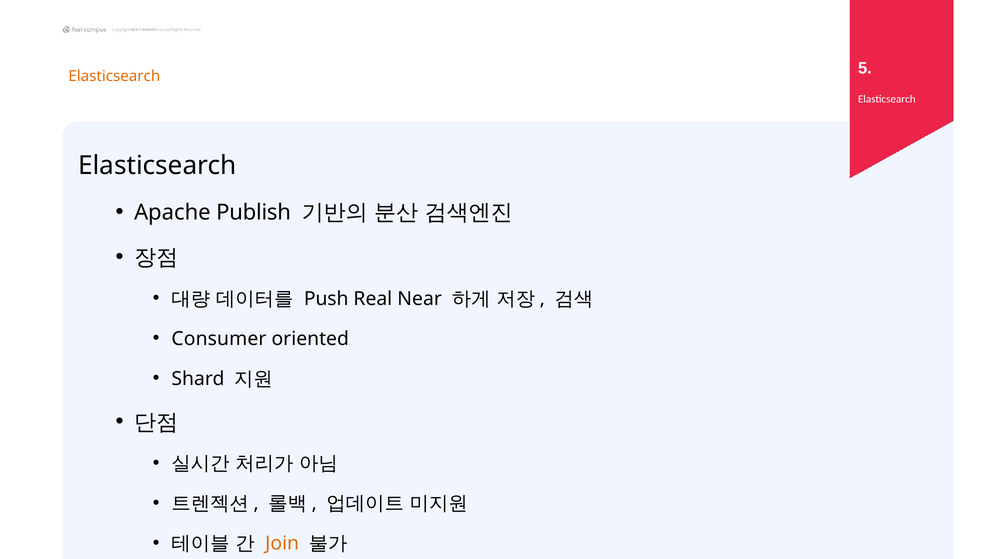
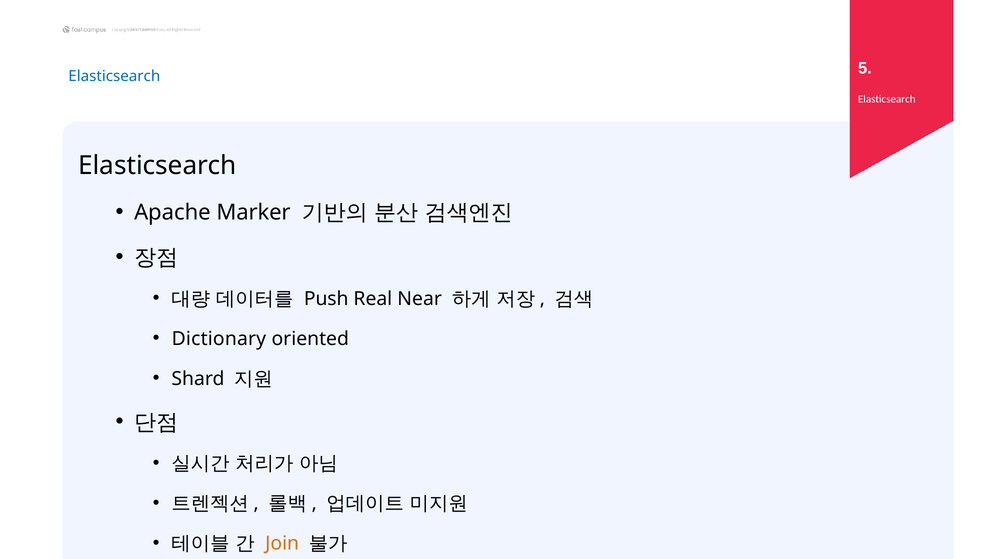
Elasticsearch colour: orange -> blue (114, 76)
Publish: Publish -> Marker (254, 213)
Consumer: Consumer -> Dictionary (219, 339)
